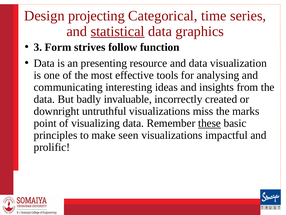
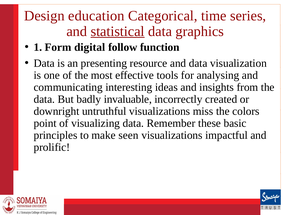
projecting: projecting -> education (96, 16)
3: 3 -> 1 (38, 47)
strives: strives -> digital (90, 47)
marks: marks -> colors (246, 111)
these underline: present -> none (210, 123)
